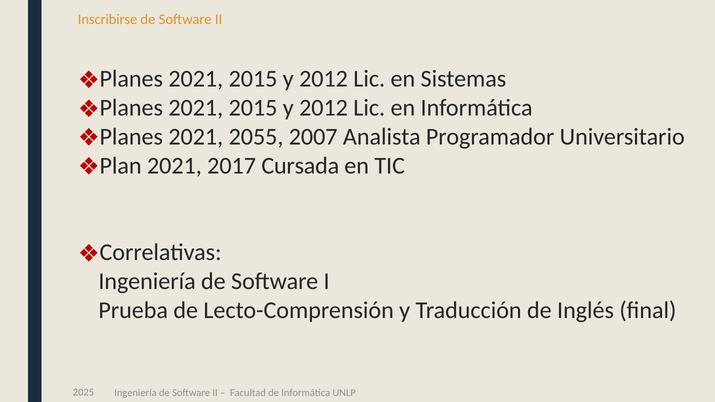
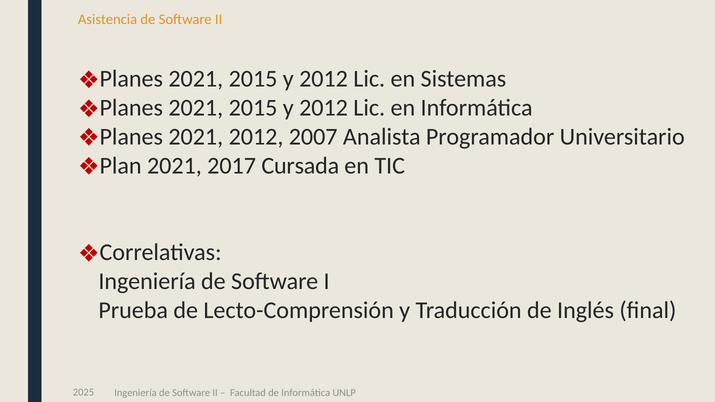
Inscribirse: Inscribirse -> Asistencia (108, 19)
2021 2055: 2055 -> 2012 (256, 137)
